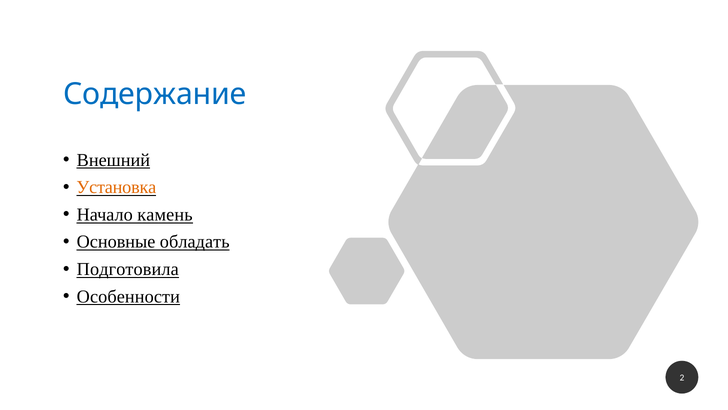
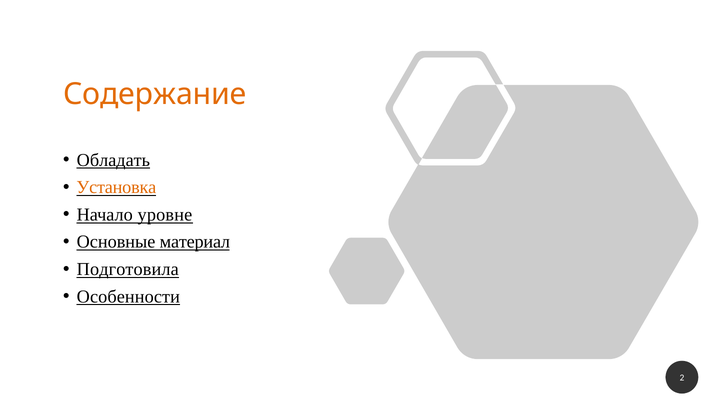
Содержание colour: blue -> orange (155, 94)
Внешний: Внешний -> Обладать (113, 160)
камень: камень -> уровне (165, 214)
обладать: обладать -> материал (195, 242)
